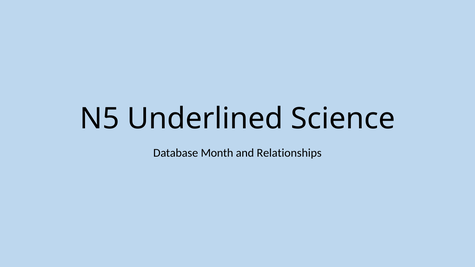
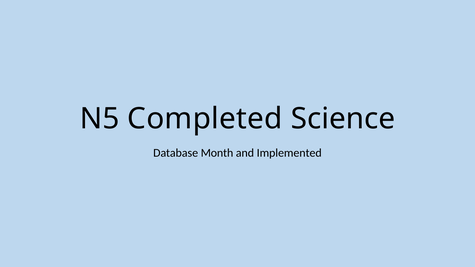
Underlined: Underlined -> Completed (205, 119)
Relationships: Relationships -> Implemented (289, 153)
